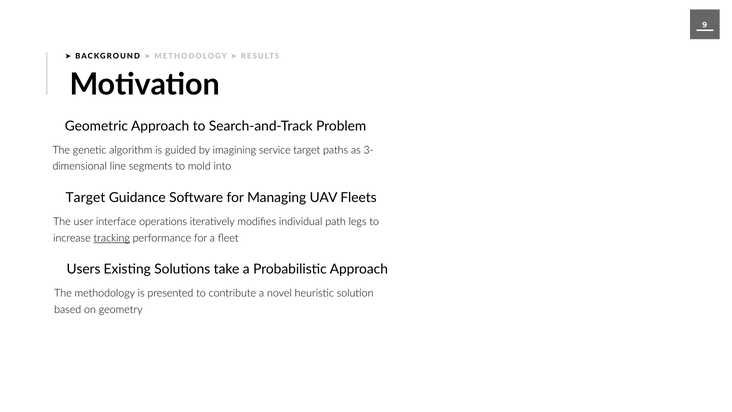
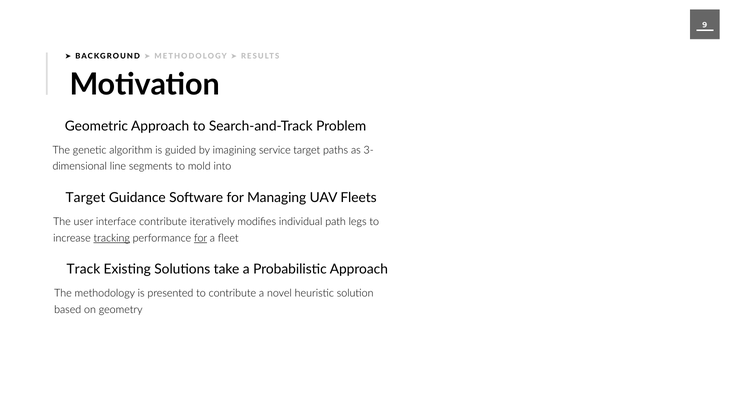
interface operations: operations -> contribute (163, 222)
for underline: none -> present (201, 238)
Users: Users -> Track (83, 269)
